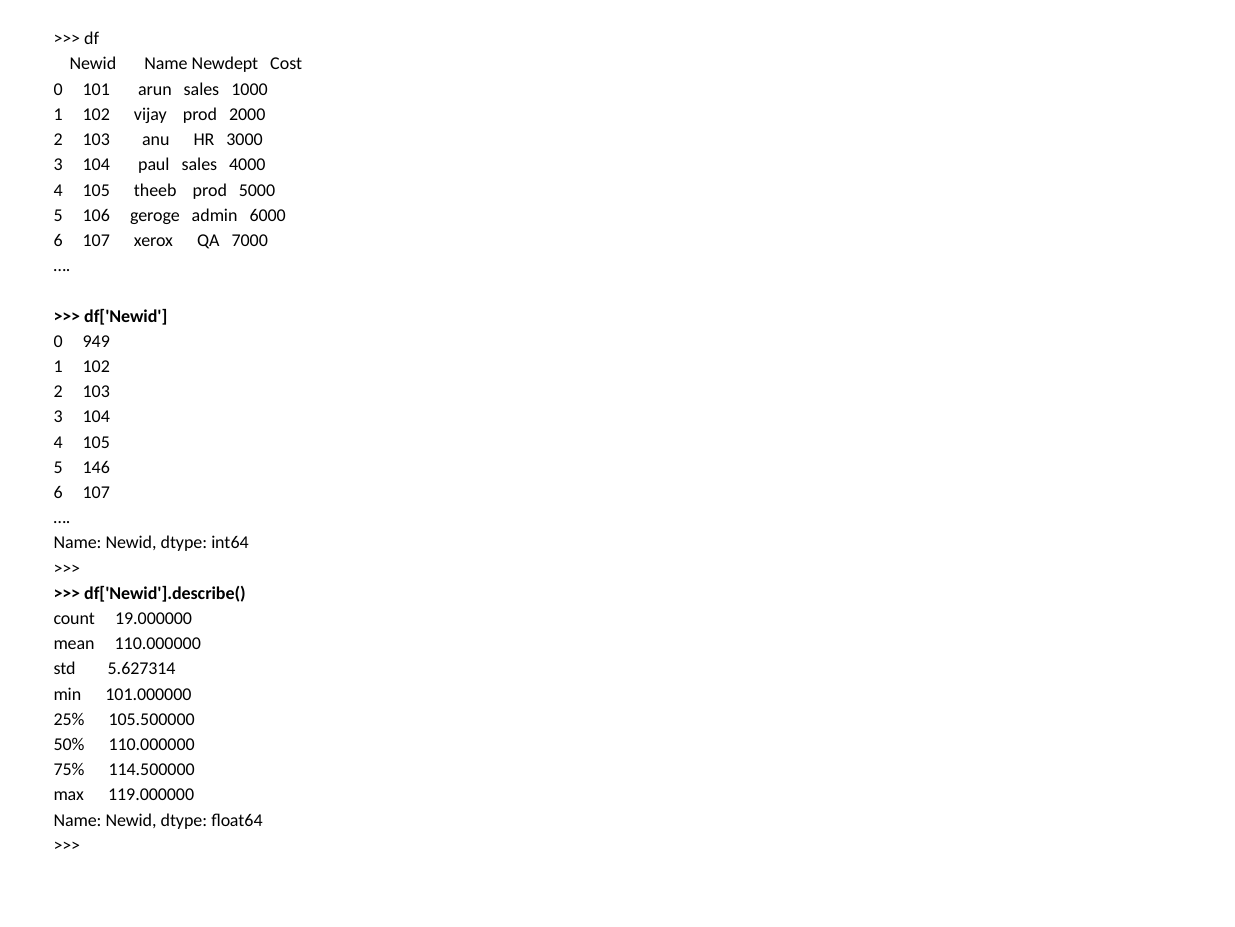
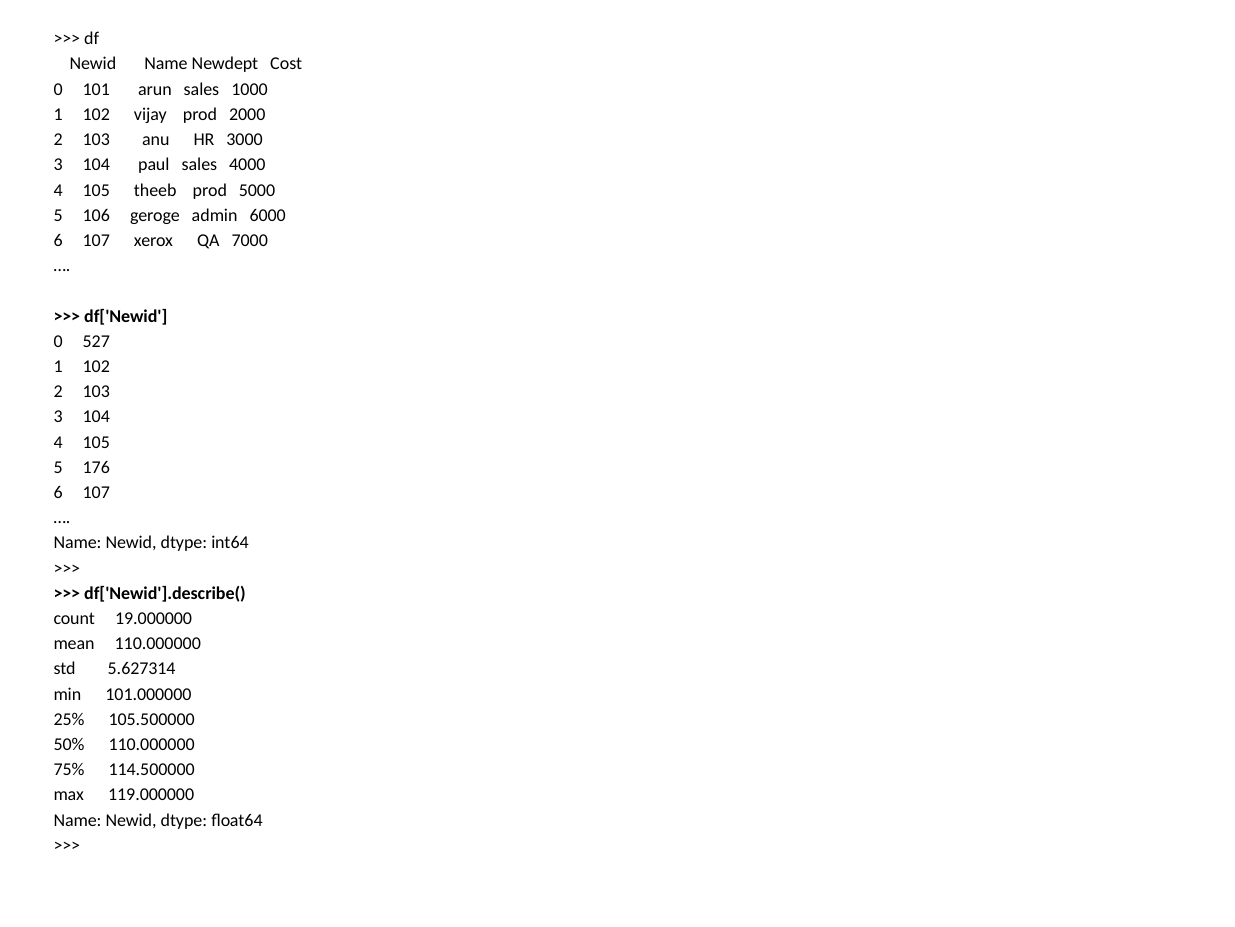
949: 949 -> 527 (96, 341)
146: 146 -> 176 (96, 467)
